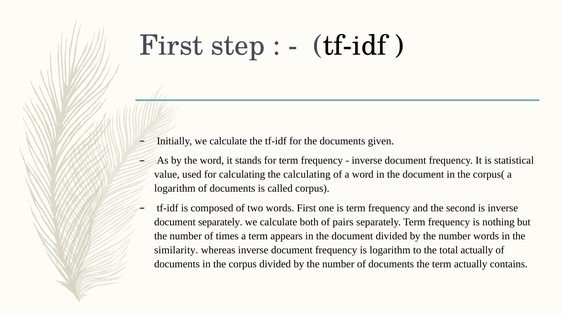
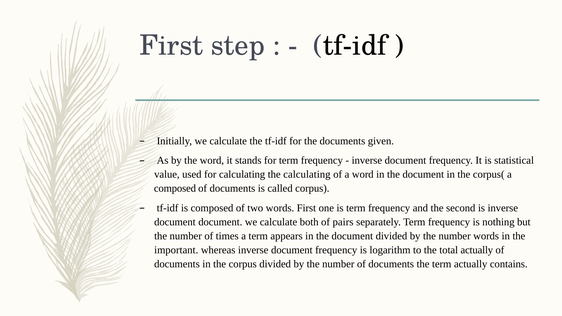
logarithm: logarithm -> composed (175, 189)
document separately: separately -> document (220, 222)
similarity: similarity -> important (176, 250)
